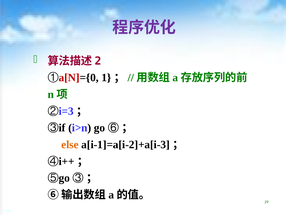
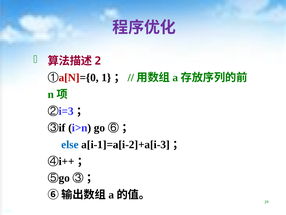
else colour: orange -> blue (70, 144)
